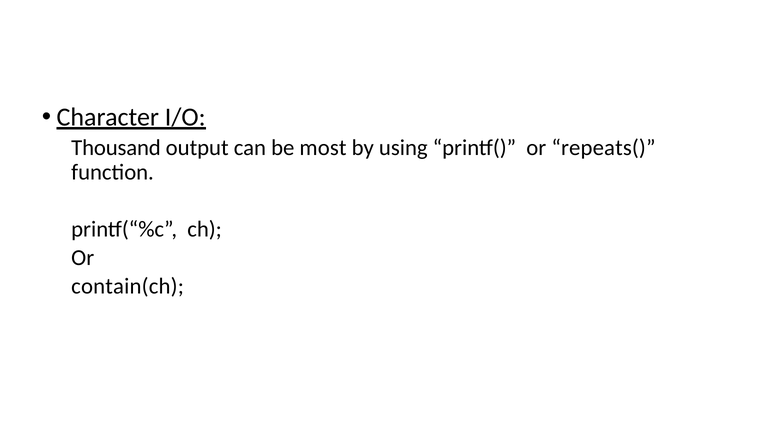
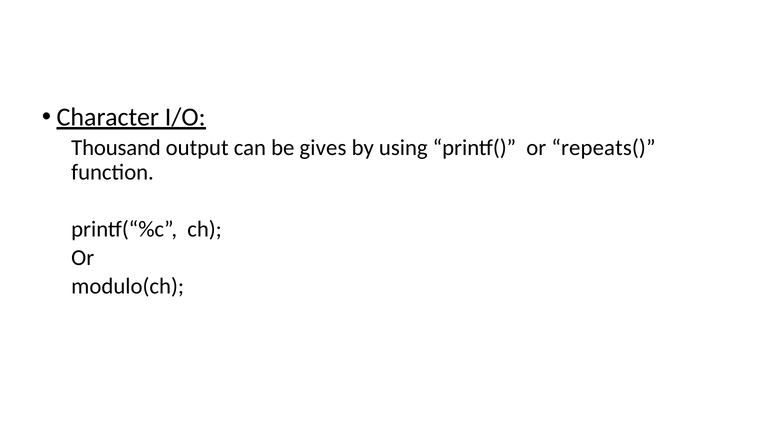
most: most -> gives (323, 147)
contain(ch: contain(ch -> modulo(ch (128, 286)
